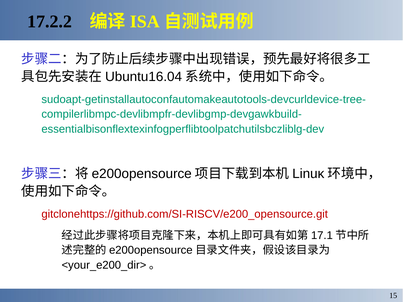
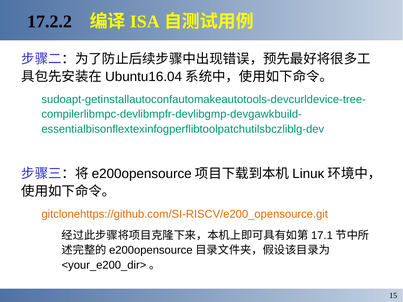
gitclonehttps://github.com/SI-RISCV/e200_opensource.git colour: red -> orange (185, 214)
